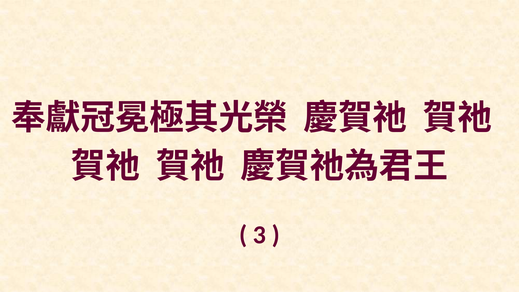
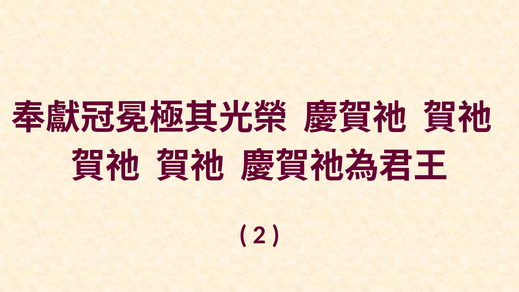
3: 3 -> 2 (259, 235)
